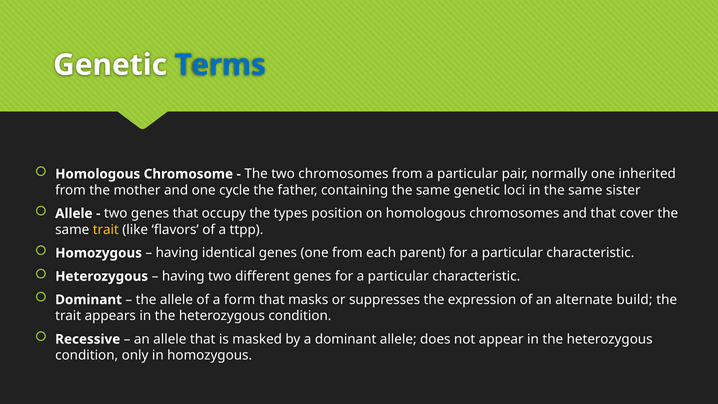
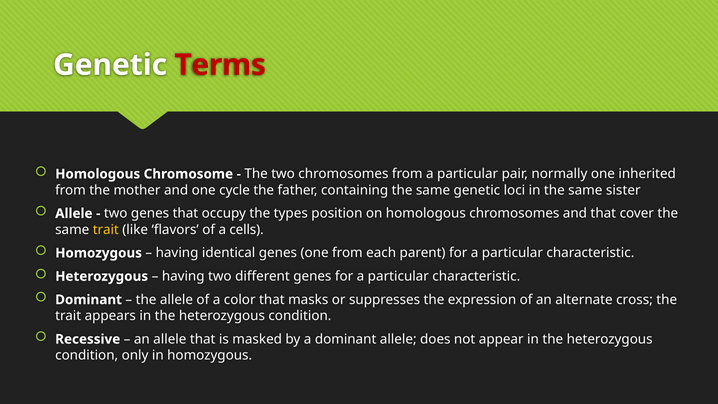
Terms colour: blue -> red (220, 65)
ttpp: ttpp -> cells (247, 230)
form: form -> color (240, 300)
build: build -> cross (635, 300)
